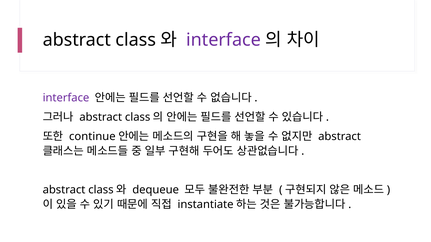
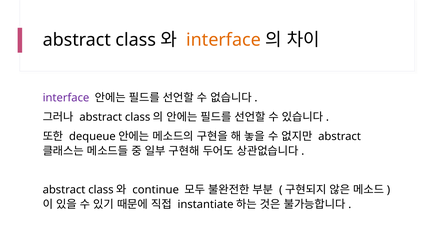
interface colour: purple -> orange (224, 40)
continue: continue -> dequeue (92, 137)
dequeue: dequeue -> continue (156, 190)
